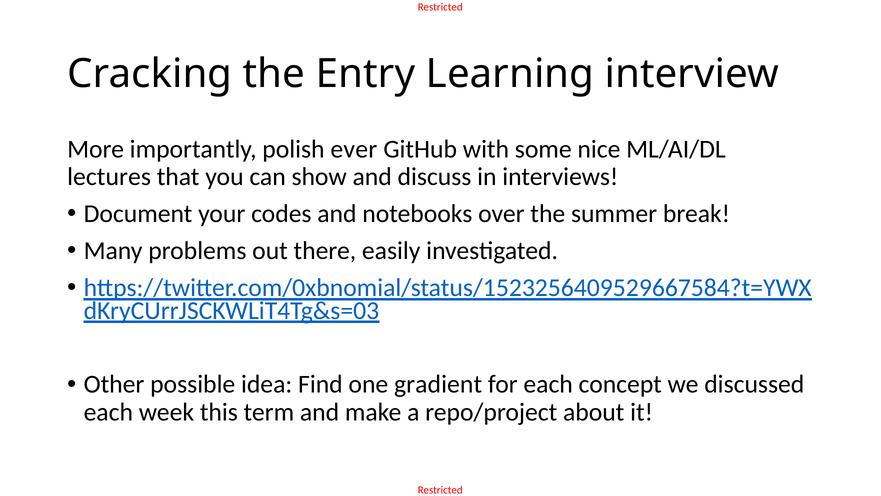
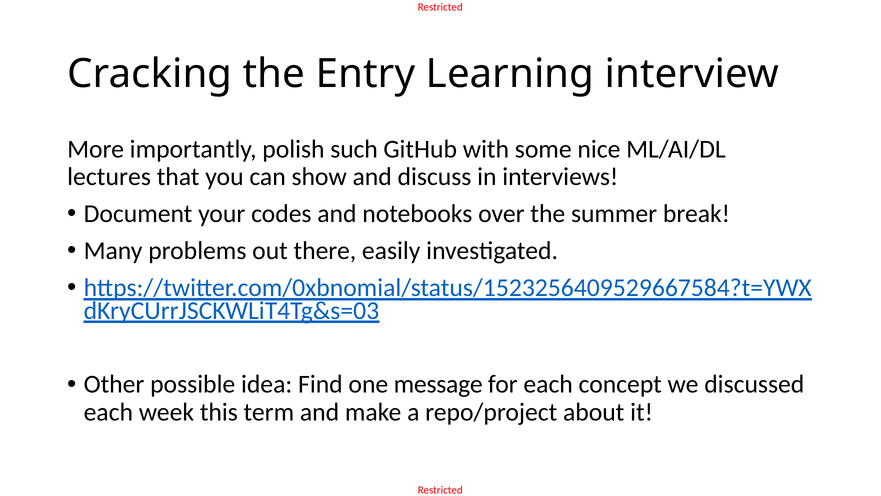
ever: ever -> such (354, 149)
gradient: gradient -> message (438, 384)
